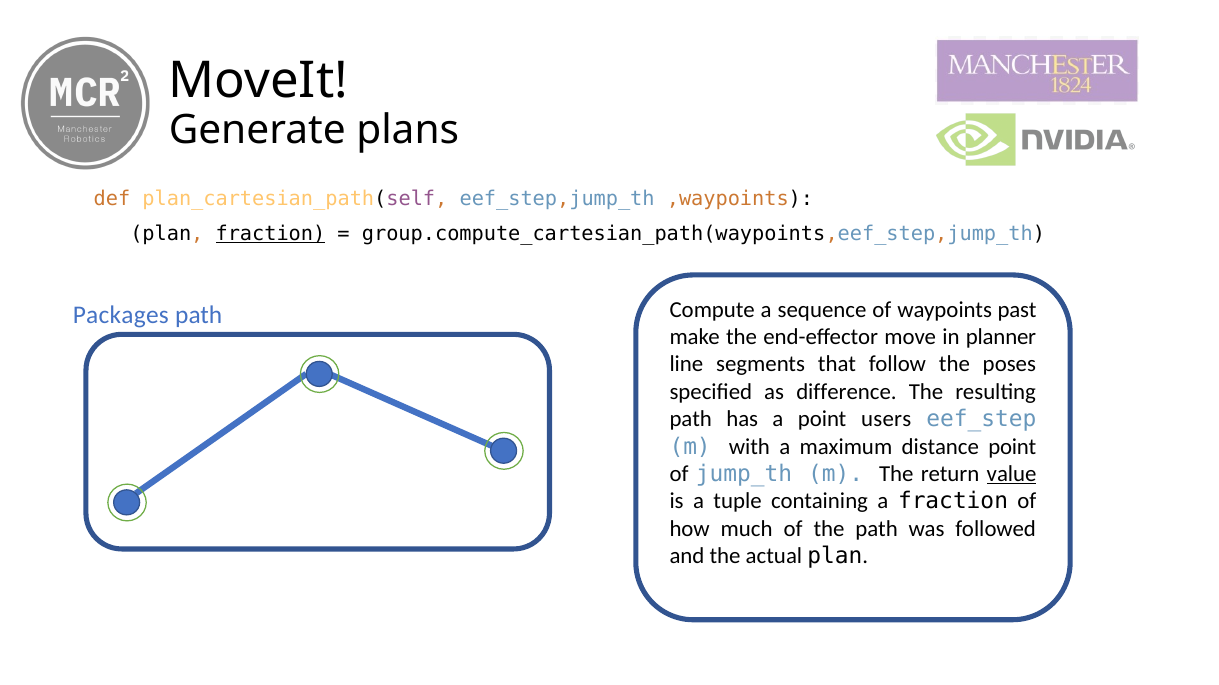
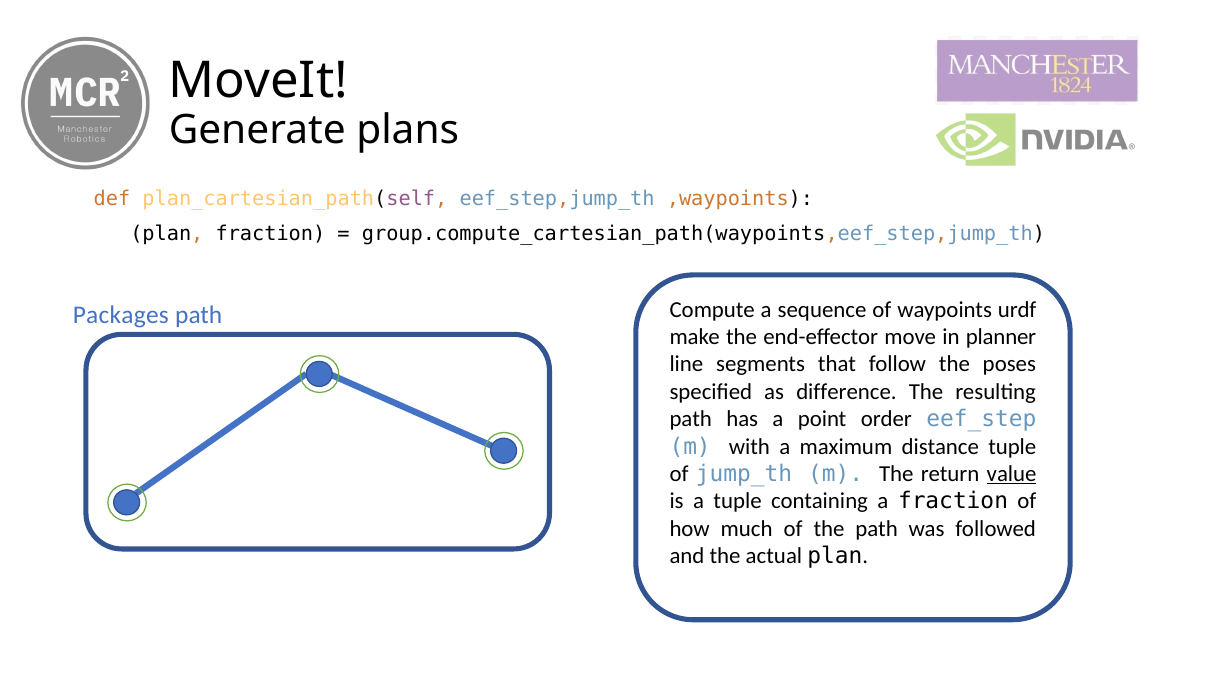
fraction underline: present -> none (270, 234)
past: past -> urdf (1017, 310)
users: users -> order (886, 420)
distance point: point -> tuple (1012, 447)
